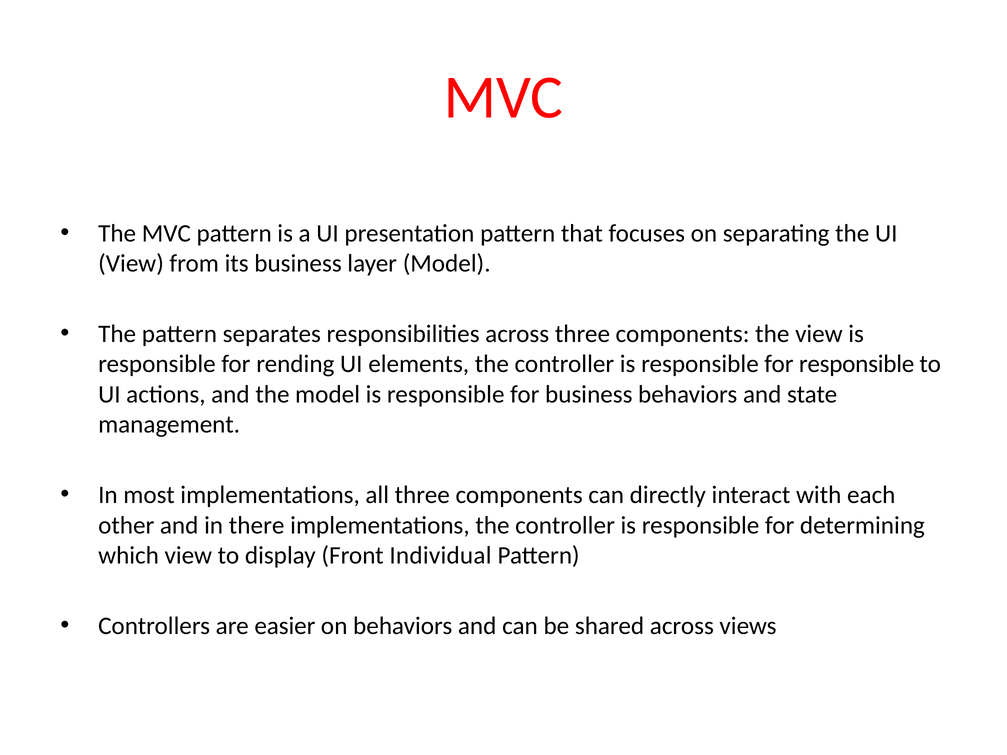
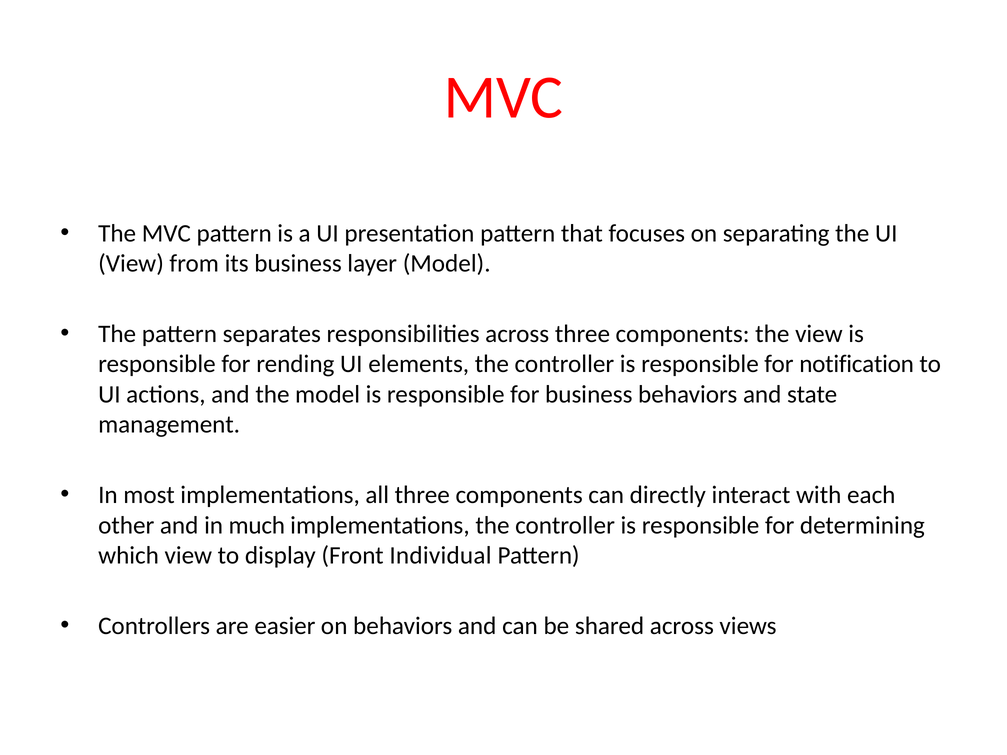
for responsible: responsible -> notification (857, 364)
there: there -> much (257, 525)
